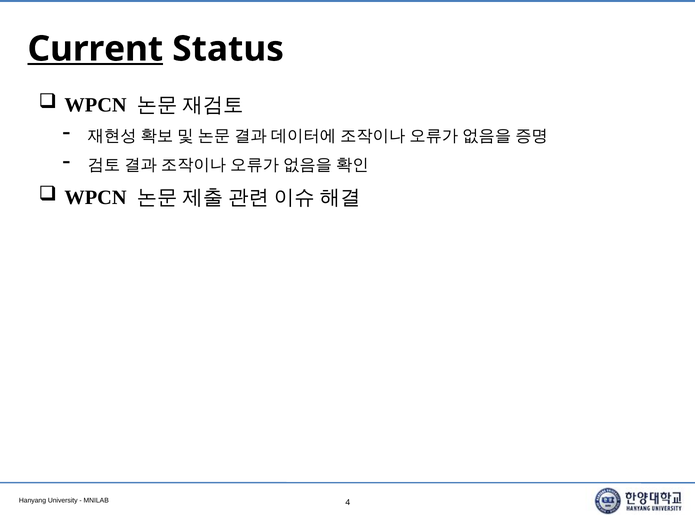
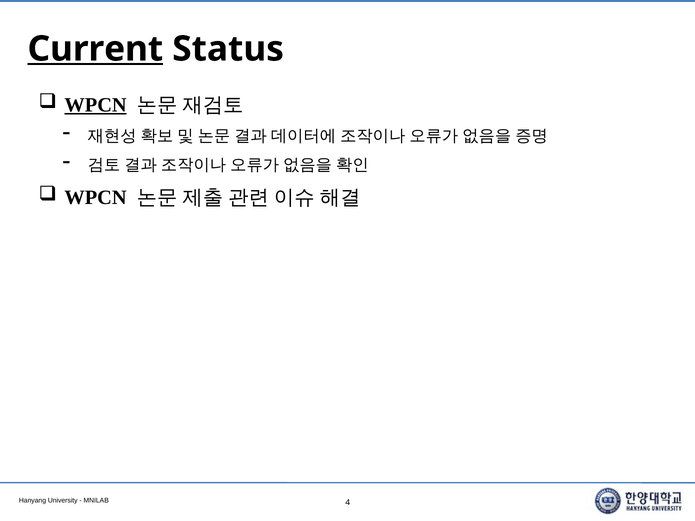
WPCN underline: none -> present (96, 105)
